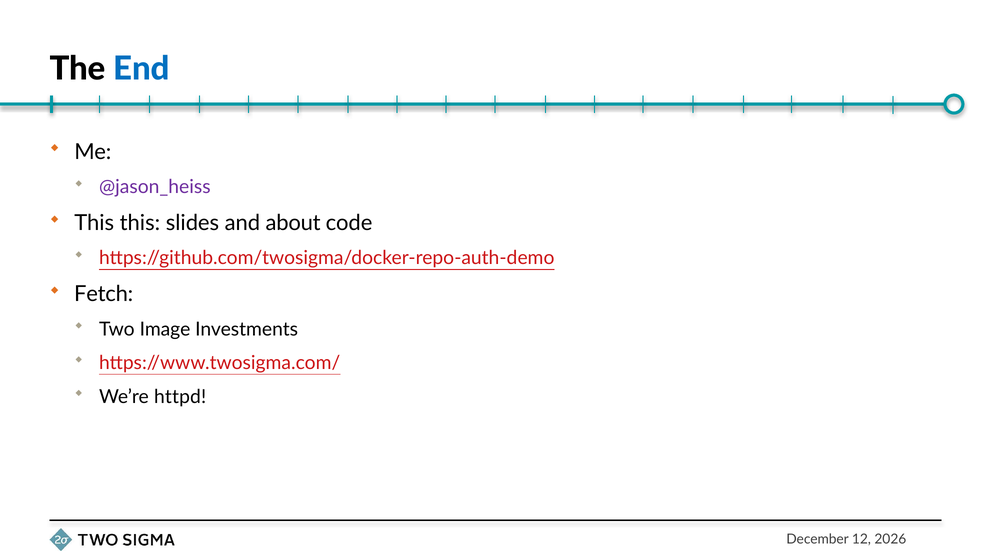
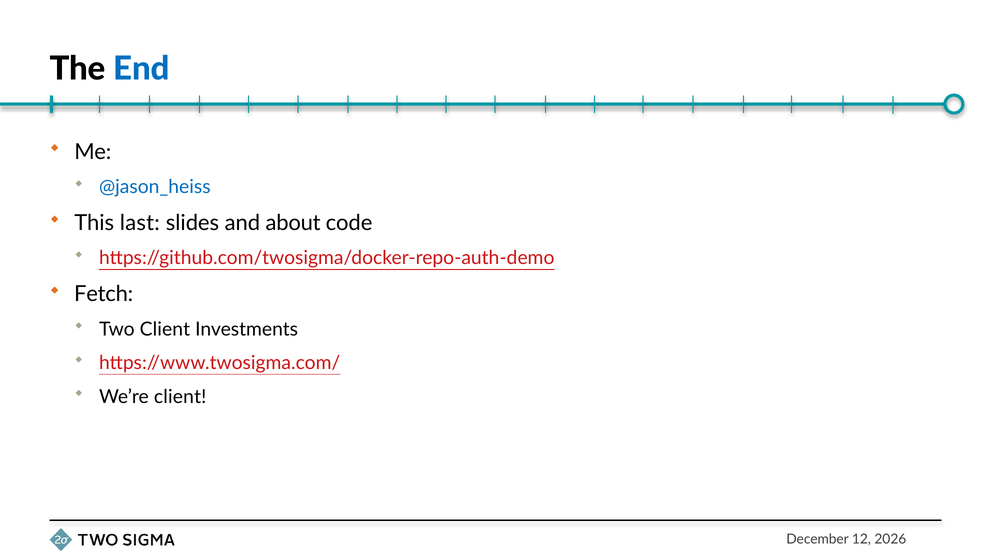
@jason_heiss colour: purple -> blue (155, 187)
This this: this -> last (140, 223)
Two Image: Image -> Client (165, 329)
We’re httpd: httpd -> client (180, 396)
